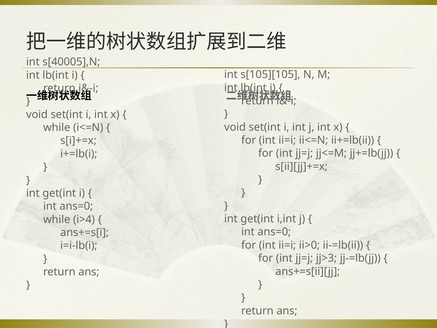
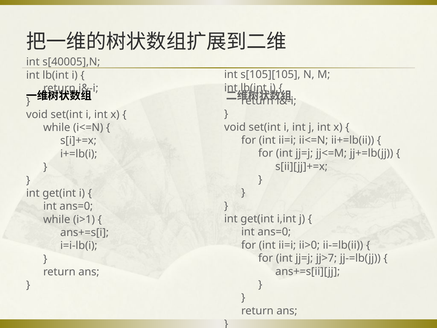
i>4: i>4 -> i>1 (84, 219)
jj>3: jj>3 -> jj>7 (326, 258)
